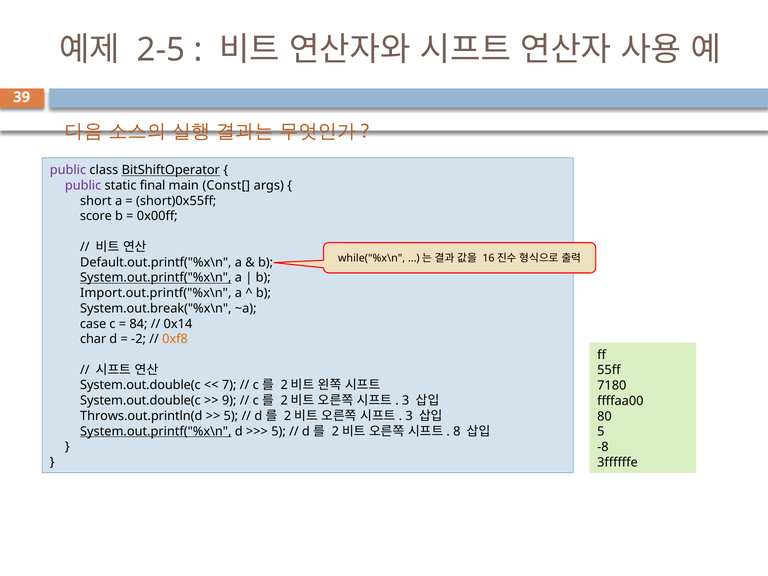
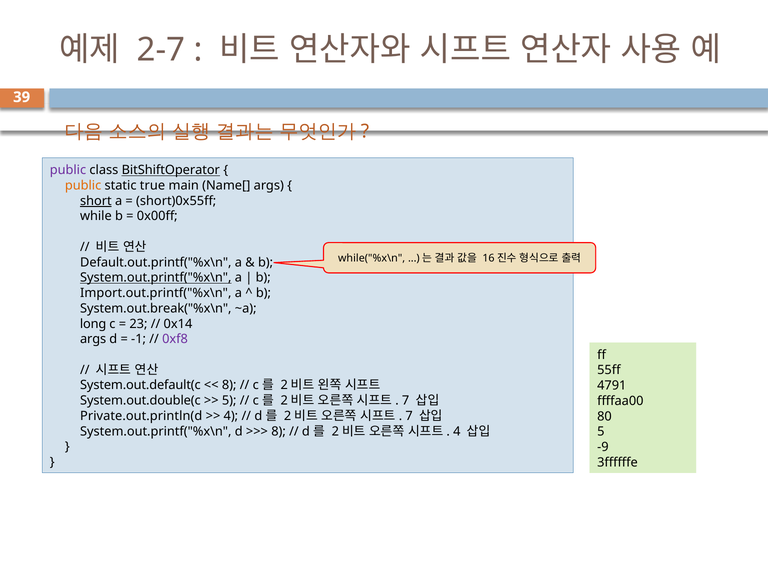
2-5: 2-5 -> 2-7 (161, 50)
public colour: purple -> orange (83, 186)
final: final -> true (153, 186)
Const[: Const[ -> Name[ (226, 186)
short underline: none -> present (96, 201)
score: score -> while (96, 216)
case: case -> long (93, 324)
84: 84 -> 23 (138, 324)
char: char -> args (93, 339)
-2: -2 -> -1 (139, 339)
0xf8 colour: orange -> purple (175, 339)
System.out.double(c: System.out.double(c -> System.out.default(c (140, 385)
7: 7 -> 8 (229, 385)
7180: 7180 -> 4791 (612, 386)
9: 9 -> 5 (229, 401)
3: 3 -> 7 (406, 401)
Throws.out.println(d: Throws.out.println(d -> Private.out.println(d (141, 416)
5: 5 -> 4 (231, 416)
3: 3 -> 7 (409, 416)
System.out.printf("%x\n underline: present -> none (156, 431)
5: 5 -> 8 (279, 431)
8: 8 -> 4 (457, 431)
-8: -8 -> -9 (603, 447)
